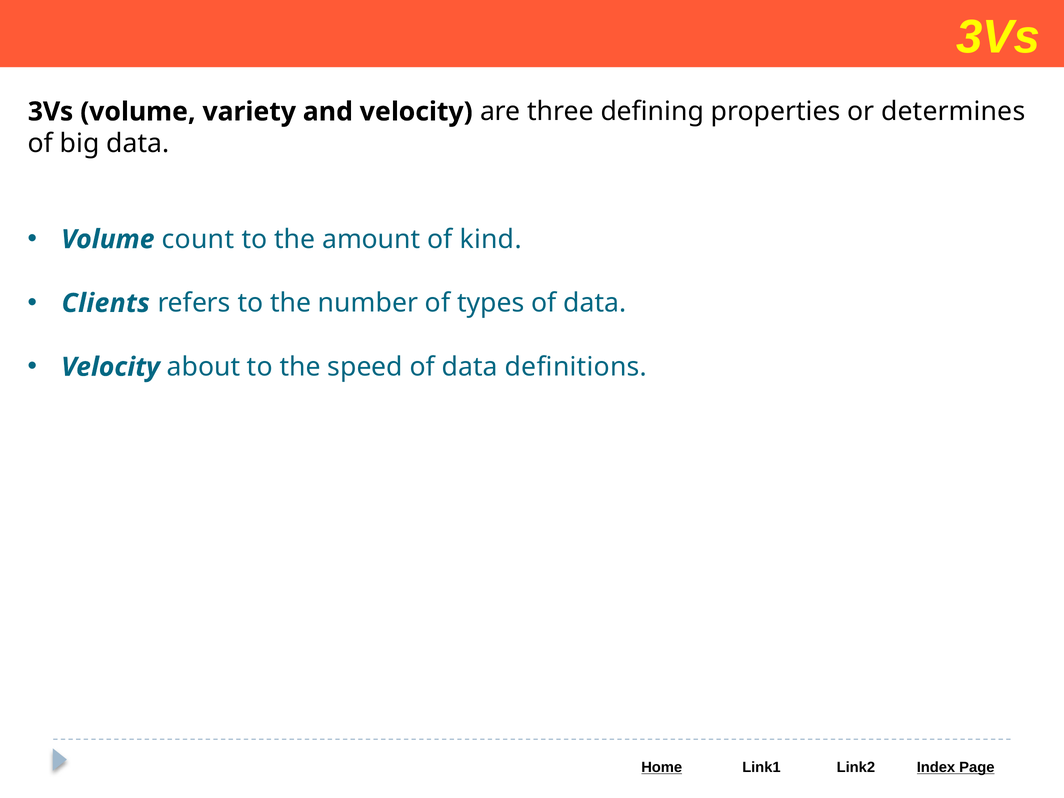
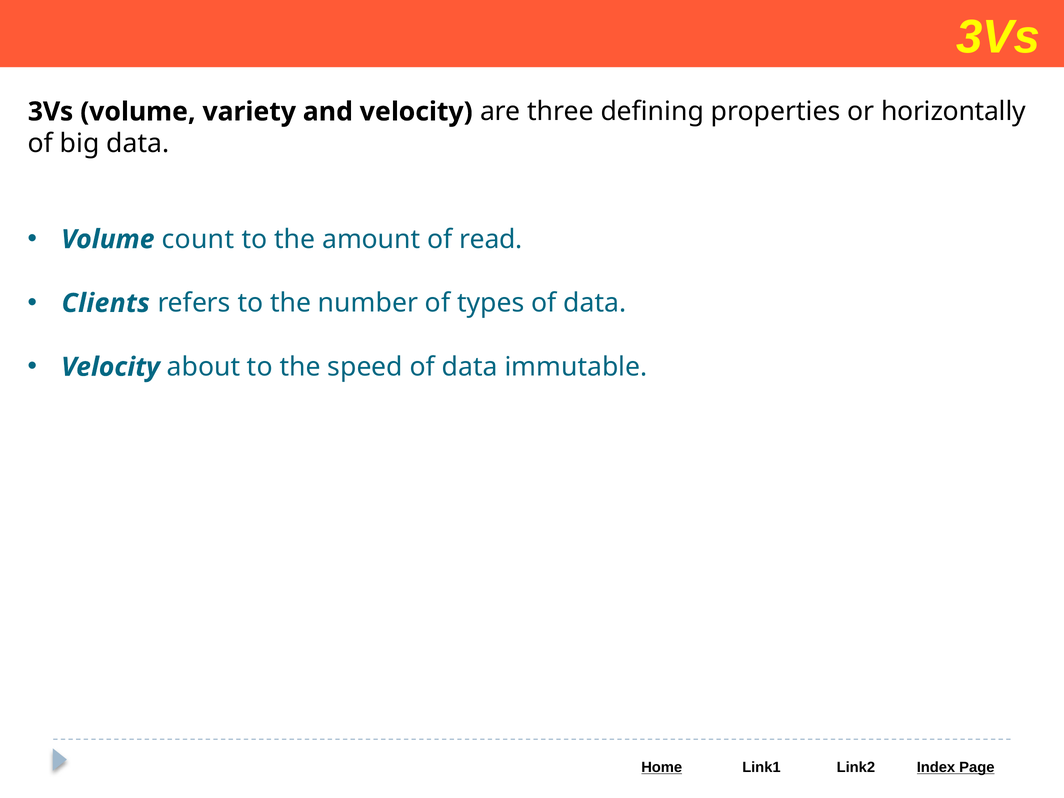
determines: determines -> horizontally (953, 112)
kind: kind -> read (491, 239)
definitions: definitions -> immutable (576, 367)
